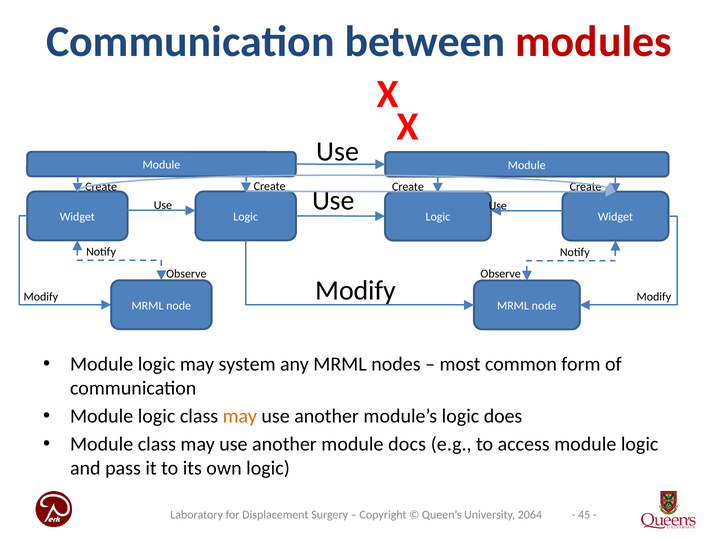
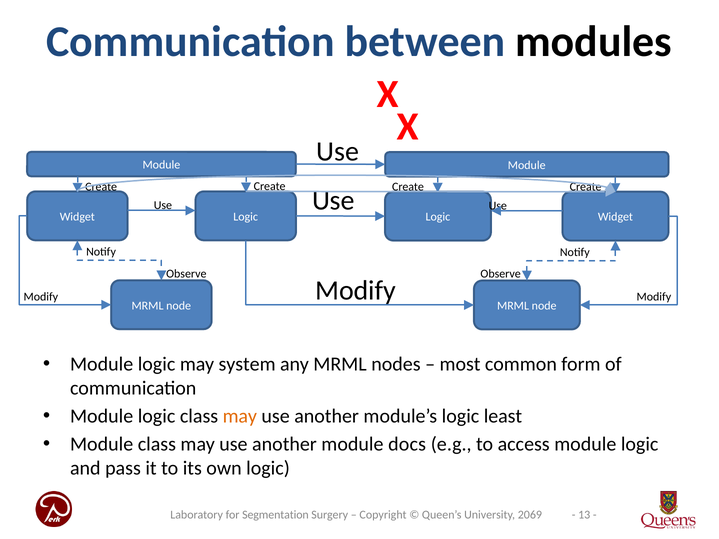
modules colour: red -> black (594, 42)
does: does -> least (503, 416)
45: 45 -> 13 (584, 515)
Displacement: Displacement -> Segmentation (275, 515)
2064: 2064 -> 2069 (530, 515)
